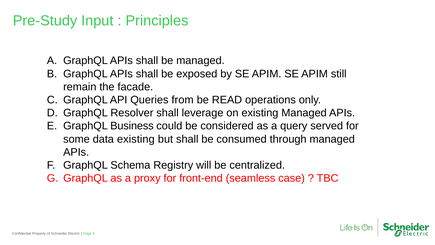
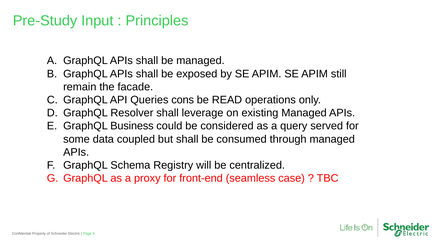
from: from -> cons (183, 100)
data existing: existing -> coupled (136, 139)
